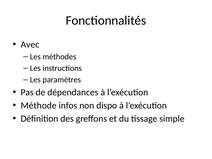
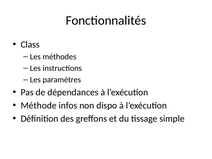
Avec: Avec -> Class (30, 44)
